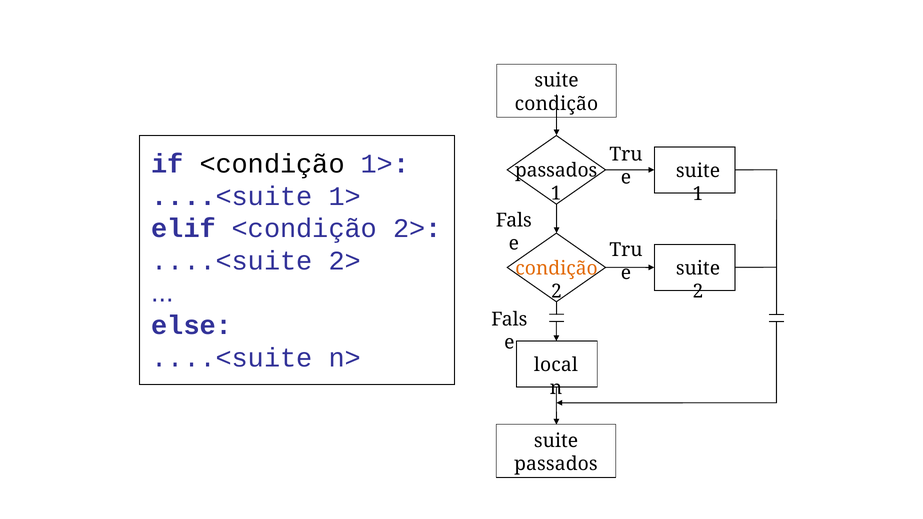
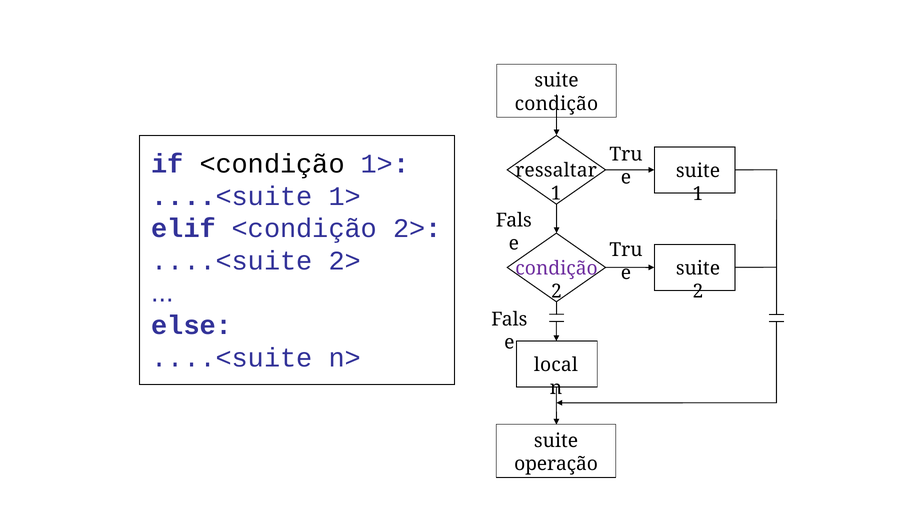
passados: passados -> ressaltar (556, 170)
condição colour: orange -> purple (557, 269)
passados: passados -> operação (556, 464)
